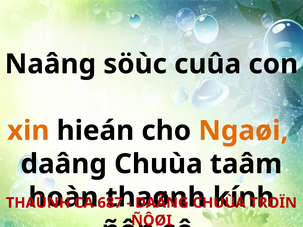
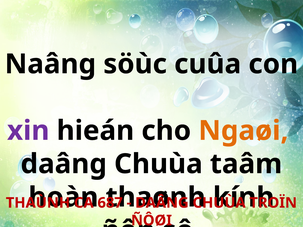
xin colour: orange -> purple (28, 131)
